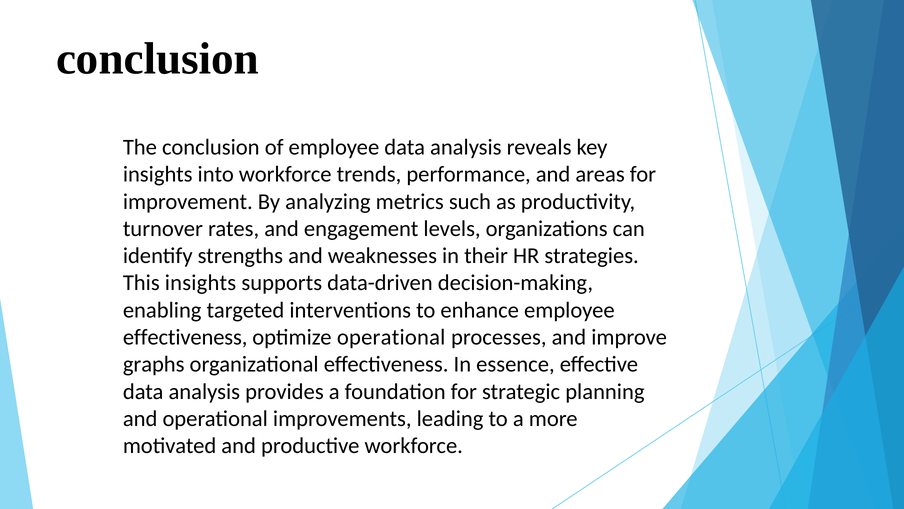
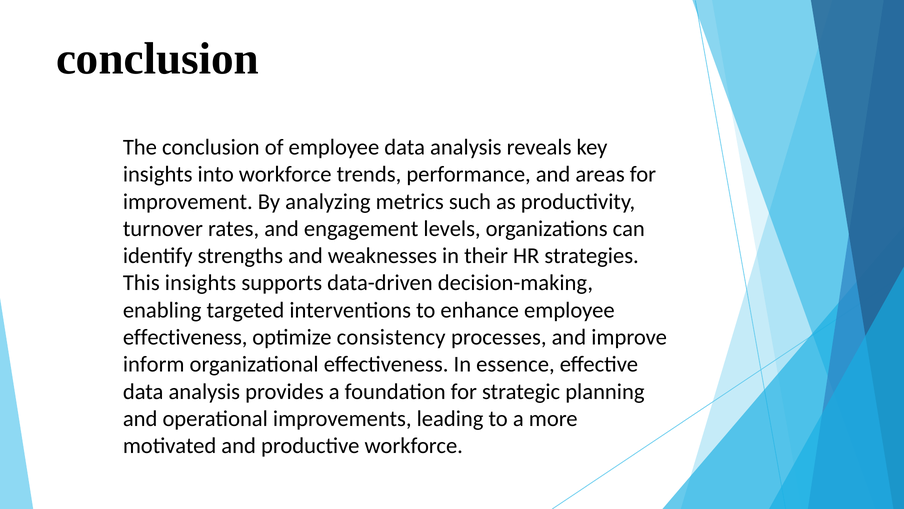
optimize operational: operational -> consistency (391, 337)
graphs: graphs -> inform (154, 364)
